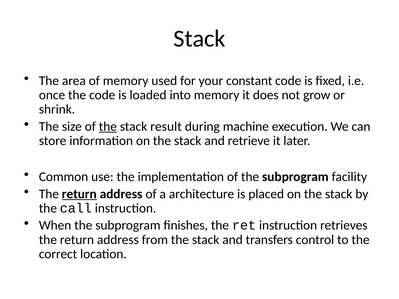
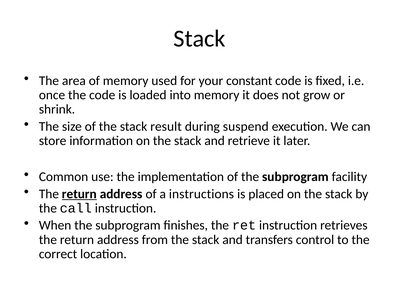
the underline: present -> none (108, 127)
machine: machine -> suspend (246, 127)
architecture: architecture -> instructions (201, 194)
